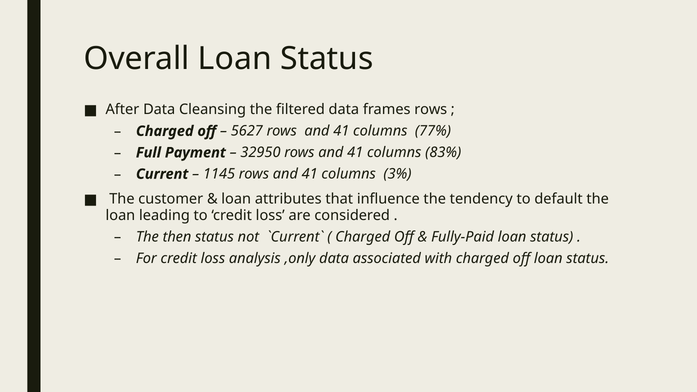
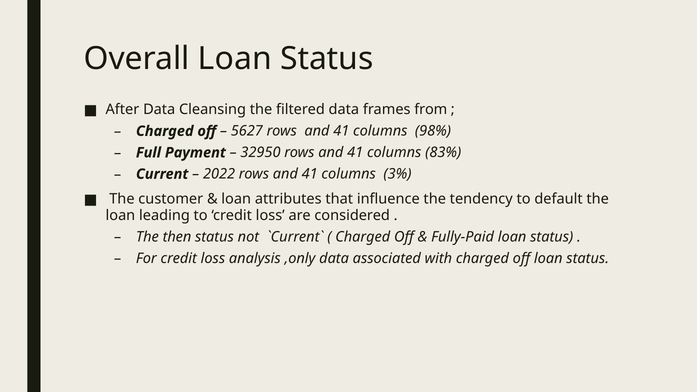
frames rows: rows -> from (431, 110)
77%: 77% -> 98% (433, 131)
1145: 1145 -> 2022 (219, 174)
